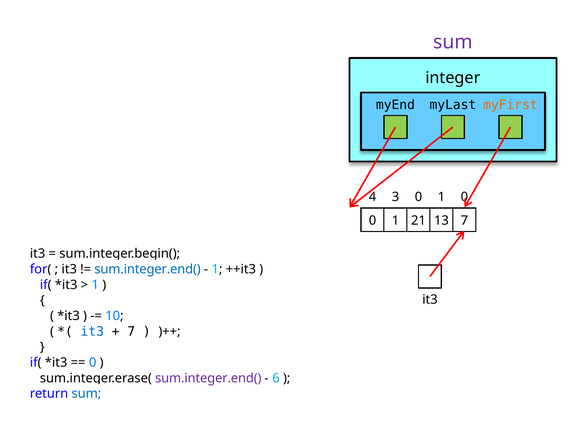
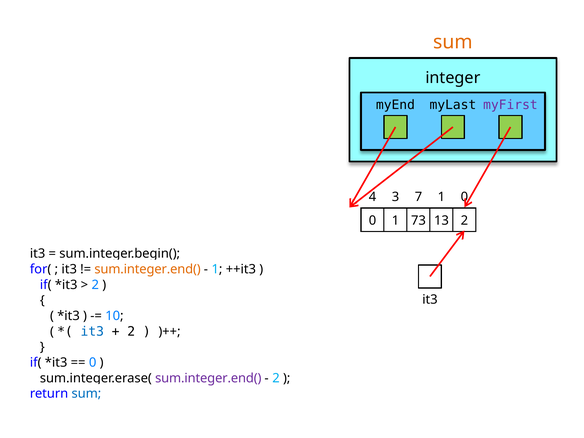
sum colour: purple -> orange (453, 42)
myFirst colour: orange -> purple (510, 105)
3 0: 0 -> 7 (418, 197)
21: 21 -> 73 (418, 221)
13 7: 7 -> 2 (464, 221)
sum.integer.end( colour: blue -> orange (148, 269)
1: 1 -> 2 (95, 285)
7: 7 -> 2 (131, 331)
6: 6 -> 2 (276, 378)
